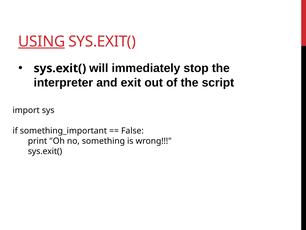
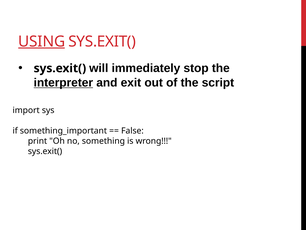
interpreter underline: none -> present (63, 82)
